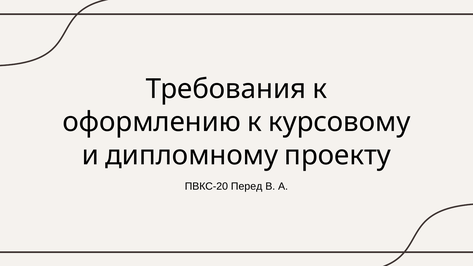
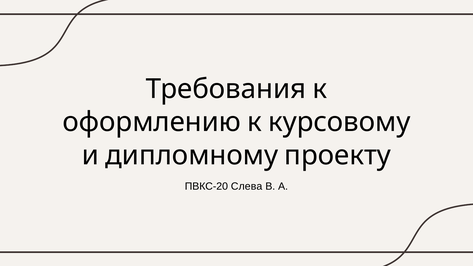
Перед: Перед -> Слева (247, 186)
